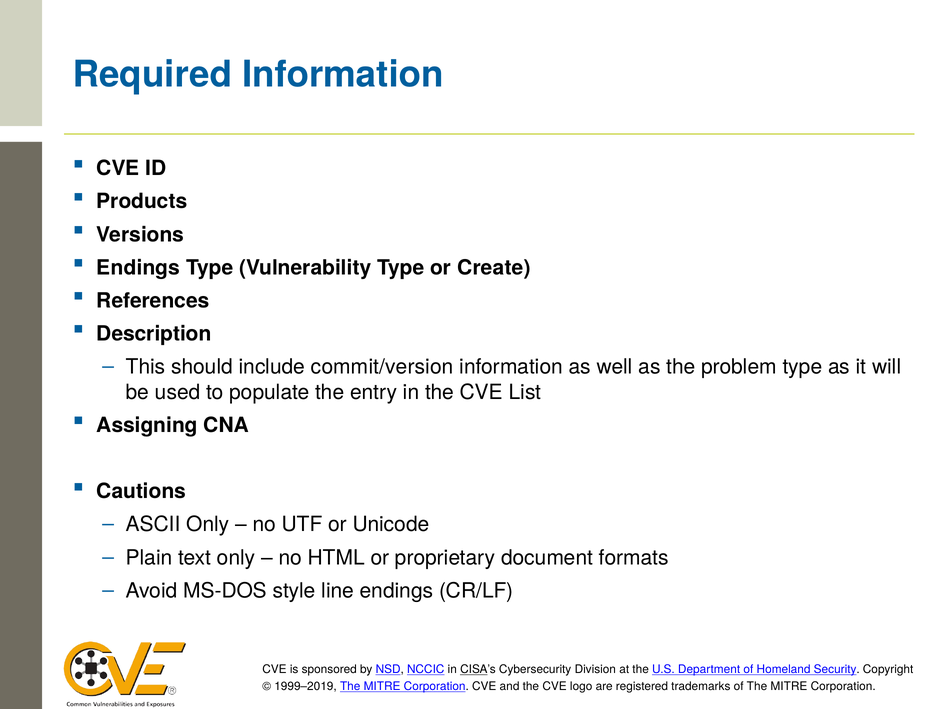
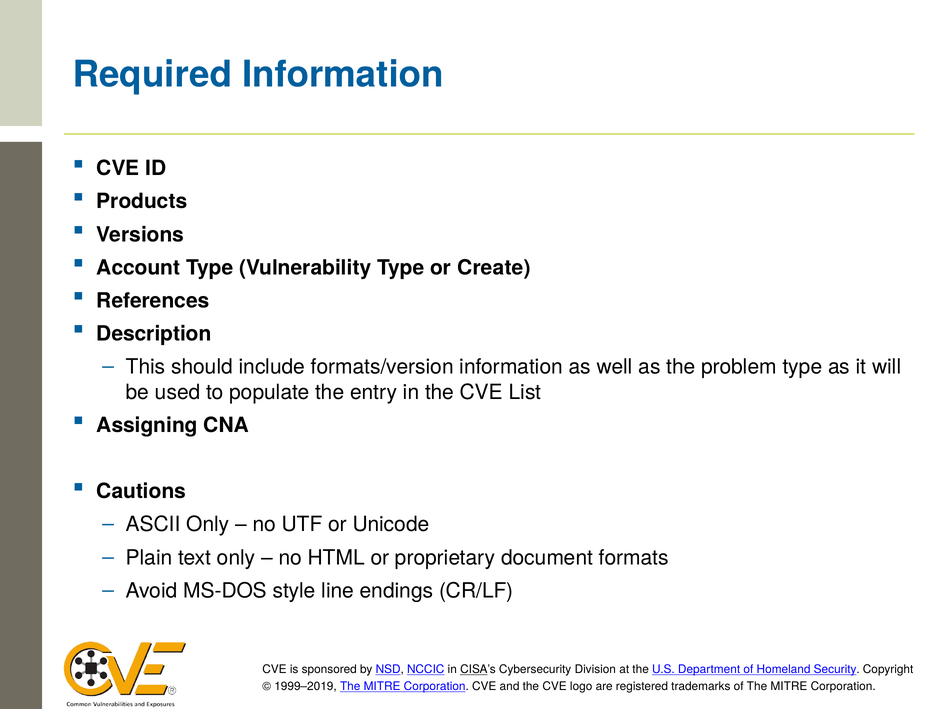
Endings: Endings -> Account (138, 268)
commit/version: commit/version -> formats/version (382, 367)
